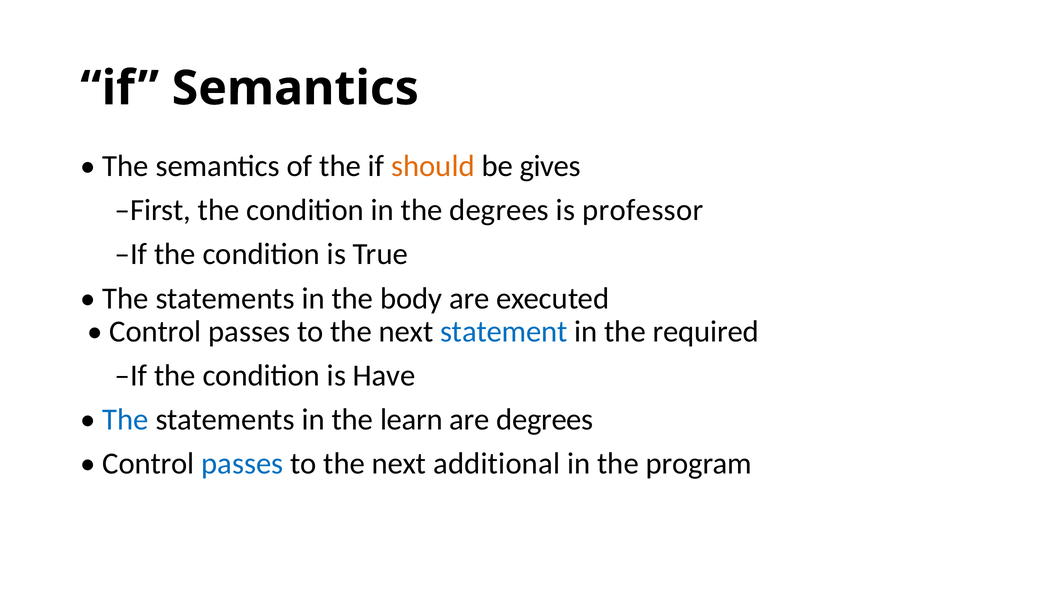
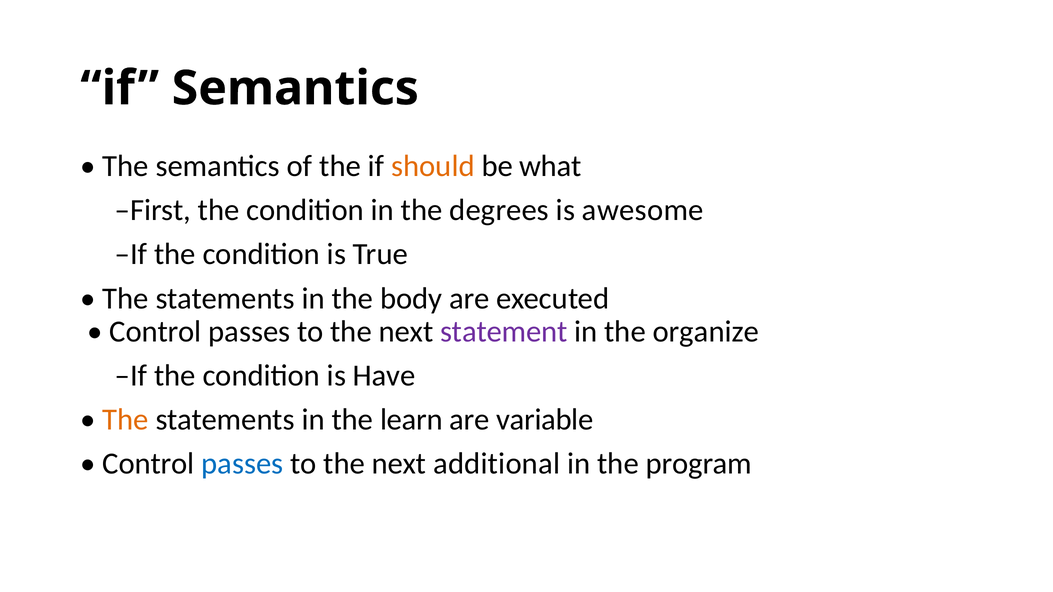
gives: gives -> what (550, 166)
professor: professor -> awesome (643, 210)
statement colour: blue -> purple (504, 332)
required: required -> organize (706, 332)
The colour: blue -> orange (126, 420)
are degrees: degrees -> variable (545, 420)
